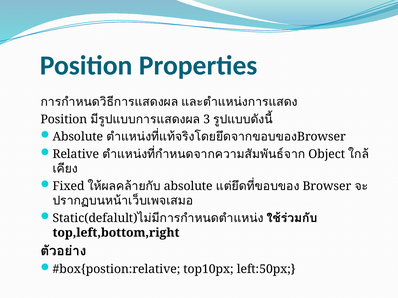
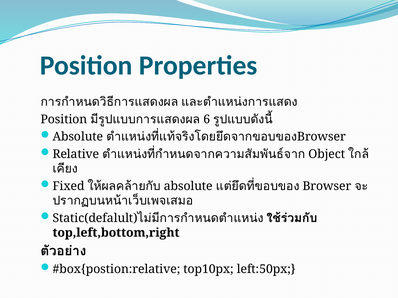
3: 3 -> 6 (207, 119)
